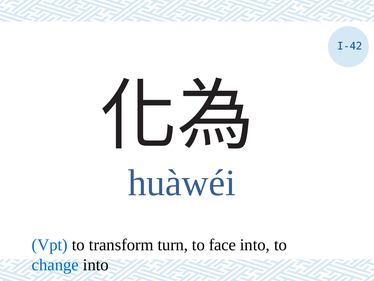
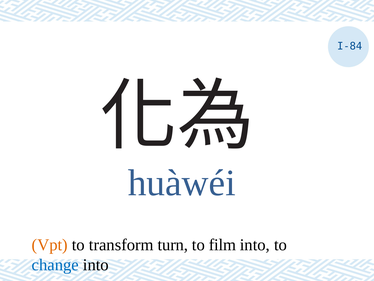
I-42: I-42 -> I-84 (350, 46)
Vpt colour: blue -> orange (50, 245)
face: face -> film (222, 245)
